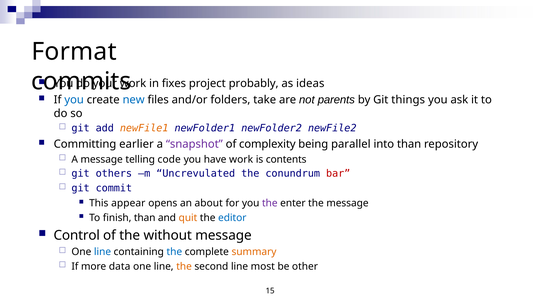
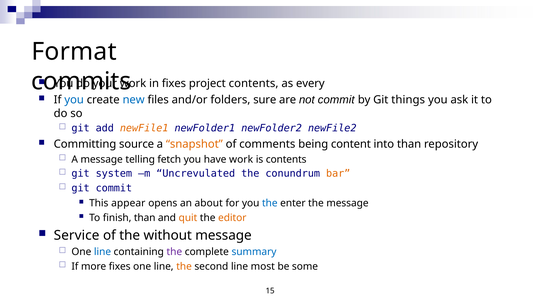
project probably: probably -> contents (254, 84)
ideas: ideas -> every (310, 84)
take: take -> sure (265, 100)
not parents: parents -> commit (336, 100)
earlier: earlier -> source (137, 144)
snapshot colour: purple -> orange (194, 144)
complexity: complexity -> comments (267, 144)
parallel: parallel -> content (351, 144)
code: code -> fetch (169, 159)
others: others -> system (114, 173)
bar colour: red -> orange (338, 173)
the colour: purple -> blue (270, 203)
editor colour: blue -> orange (232, 218)
Control: Control -> Service (77, 235)
the colour: blue -> purple (174, 252)
summary colour: orange -> blue (254, 252)
more data: data -> fixes (120, 266)
other: other -> some (305, 266)
